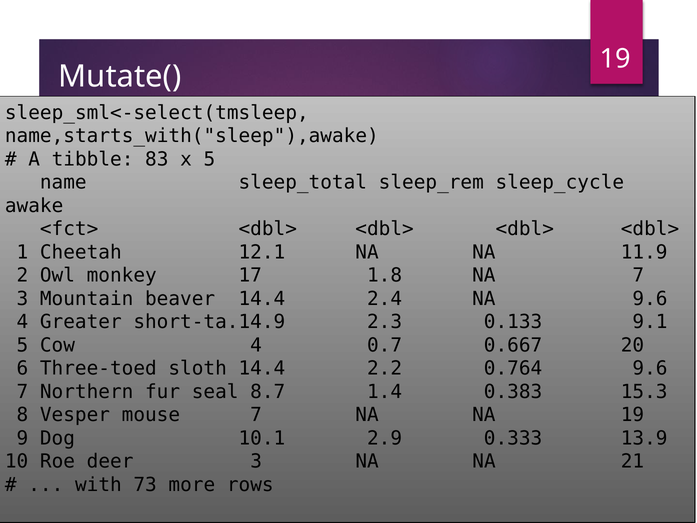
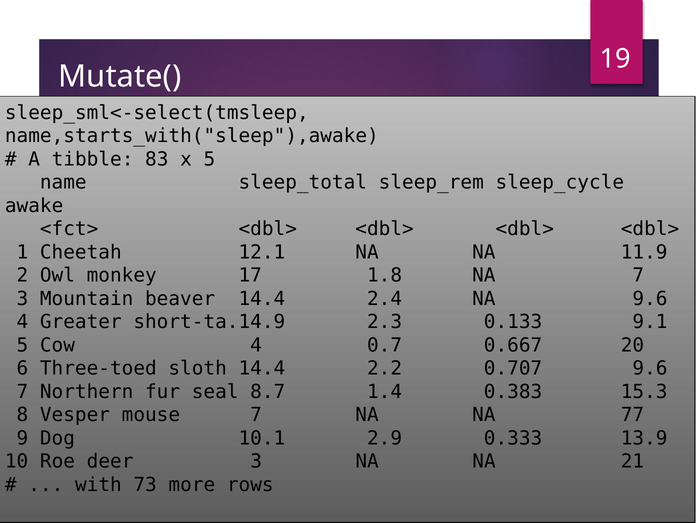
0.764: 0.764 -> 0.707 (513, 368)
NA 19: 19 -> 77 (632, 415)
